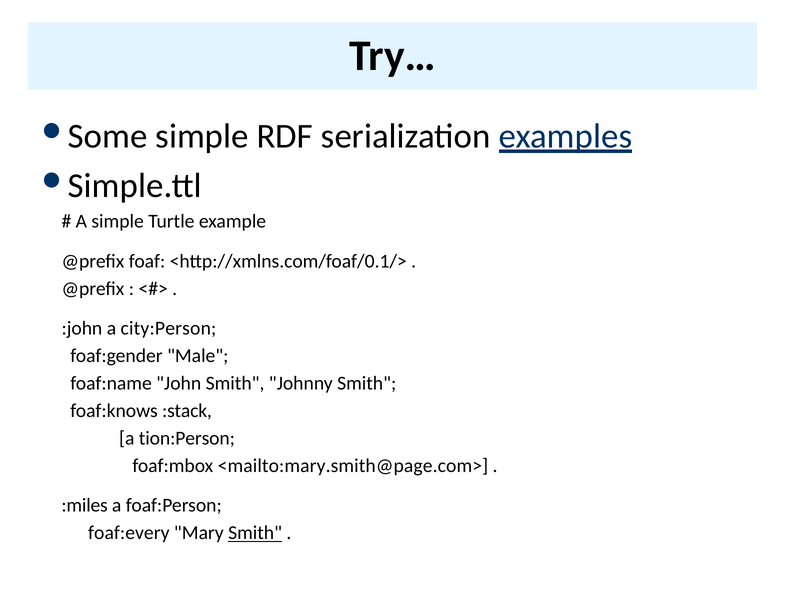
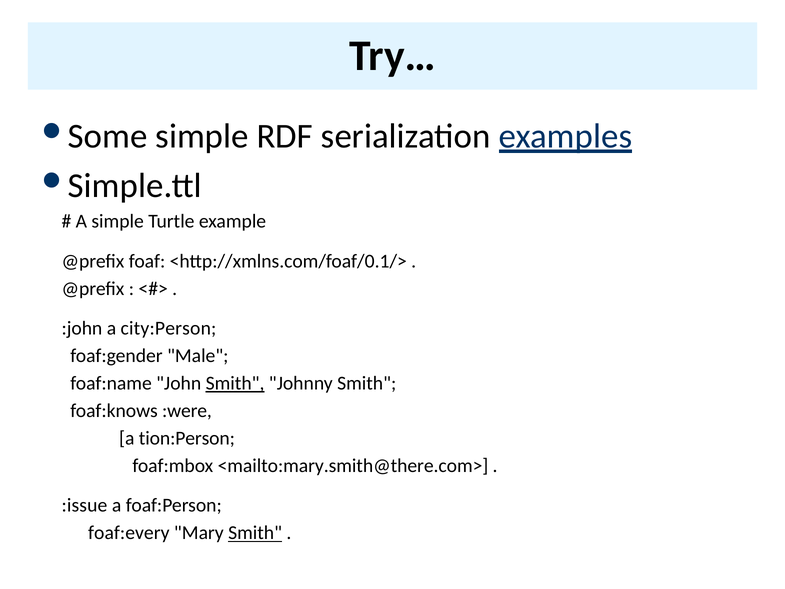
Smith underline: none -> present (235, 383)
:stack: :stack -> :were (187, 411)
<mailto:mary.smith@page.com>: <mailto:mary.smith@page.com> -> <mailto:mary.smith@there.com> (353, 466)
:miles: :miles -> :issue (84, 505)
